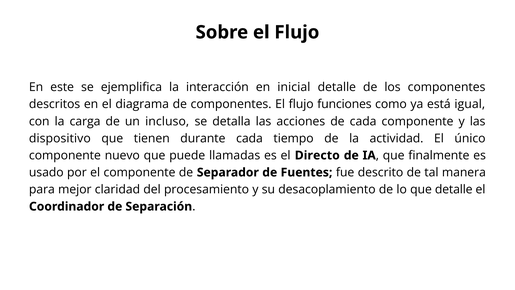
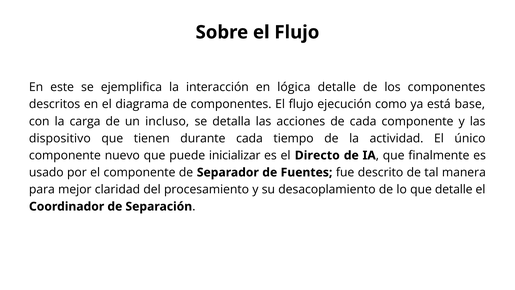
inicial: inicial -> lógica (294, 87)
funciones: funciones -> ejecución (344, 104)
igual: igual -> base (470, 104)
llamadas: llamadas -> inicializar (235, 155)
